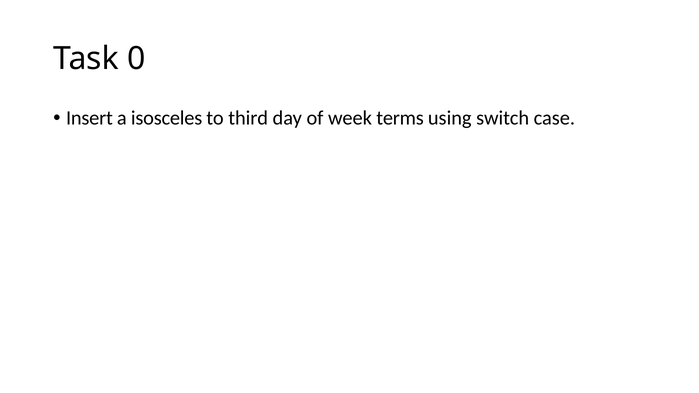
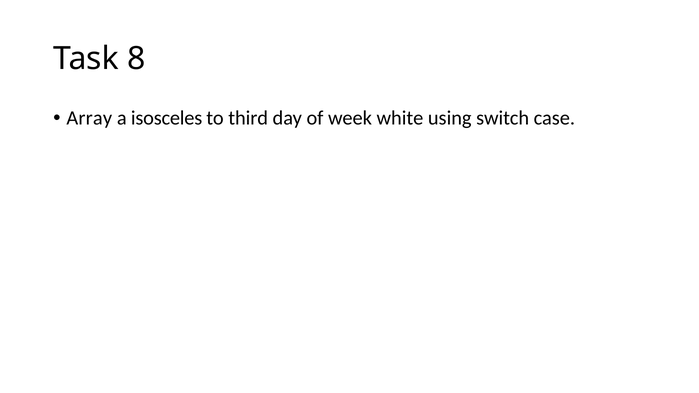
0: 0 -> 8 (136, 59)
Insert: Insert -> Array (89, 118)
terms: terms -> white (400, 118)
